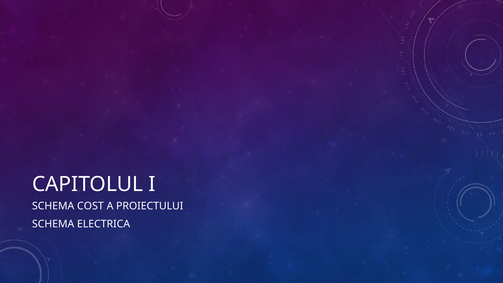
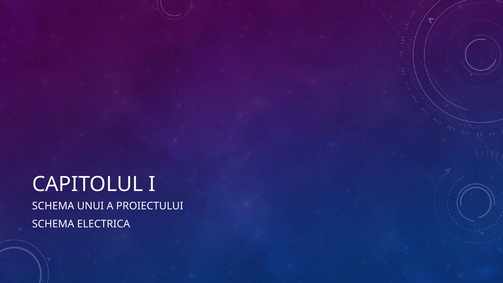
COST: COST -> UNUI (90, 206)
